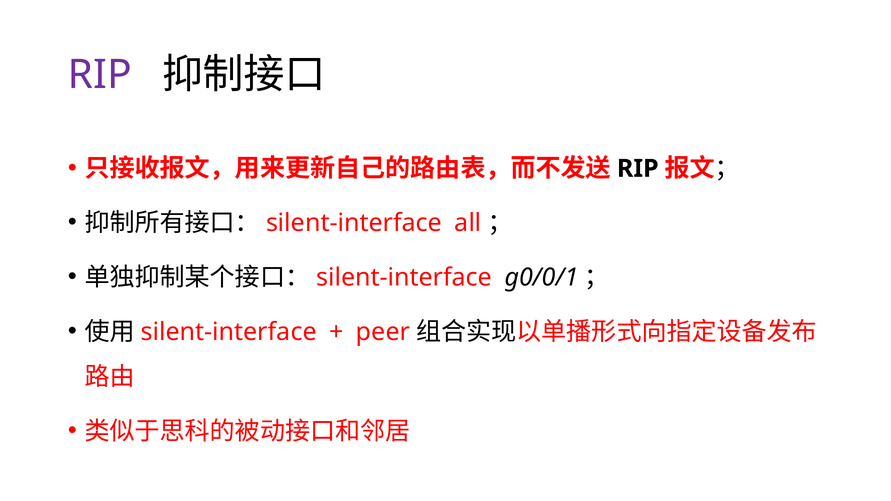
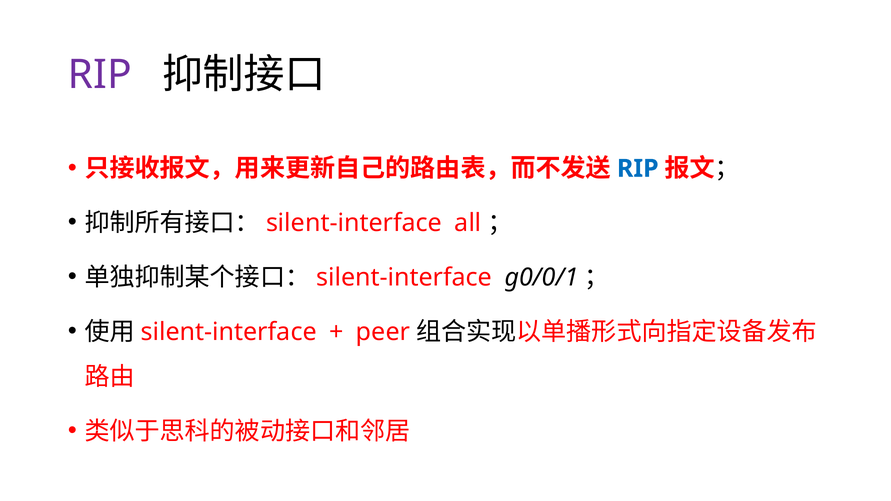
RIP colour: black -> blue (638, 169)
